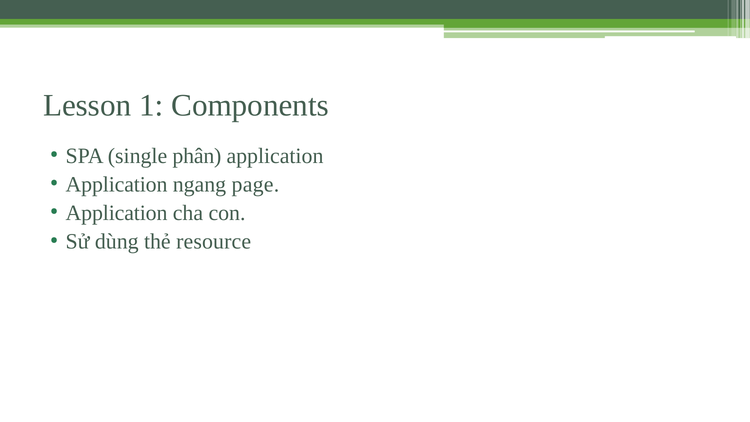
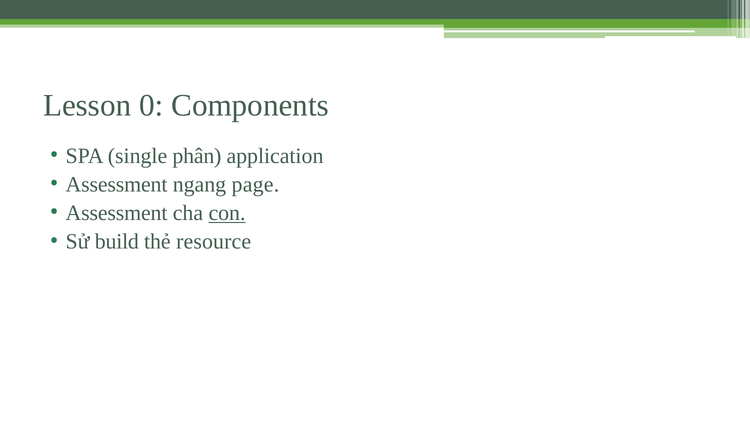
1: 1 -> 0 (151, 105)
Application: Application -> Assessment (117, 184)
Application: Application -> Assessment (117, 213)
con underline: none -> present (227, 213)
dùng: dùng -> build (117, 242)
